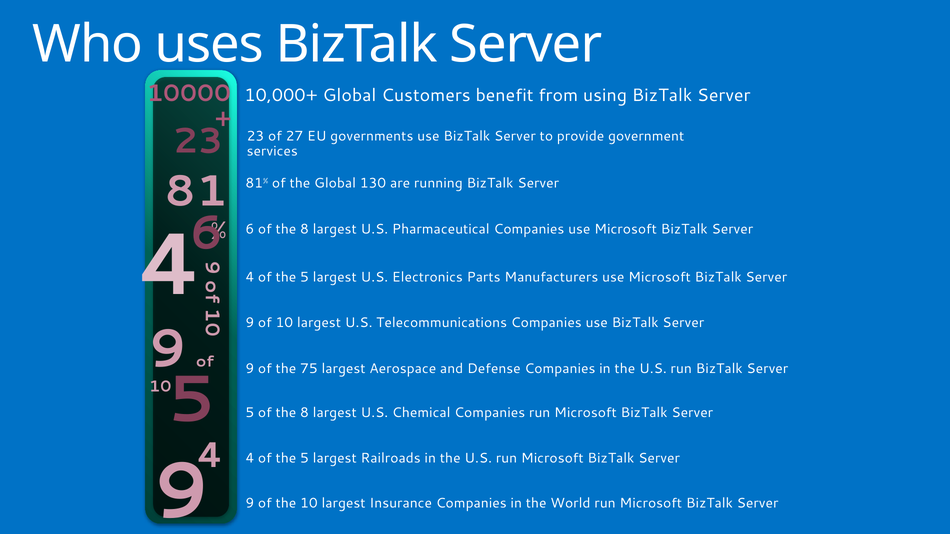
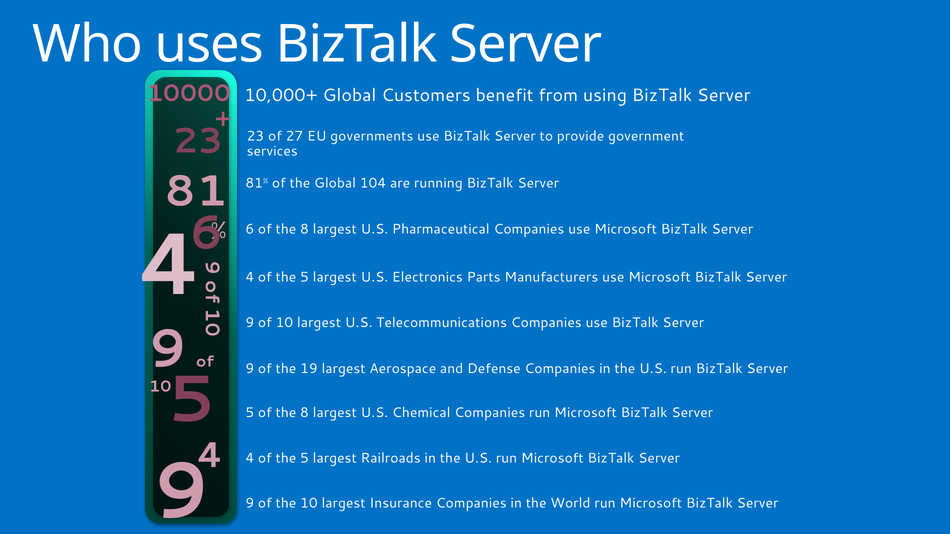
130: 130 -> 104 (373, 183)
75: 75 -> 19 (309, 369)
